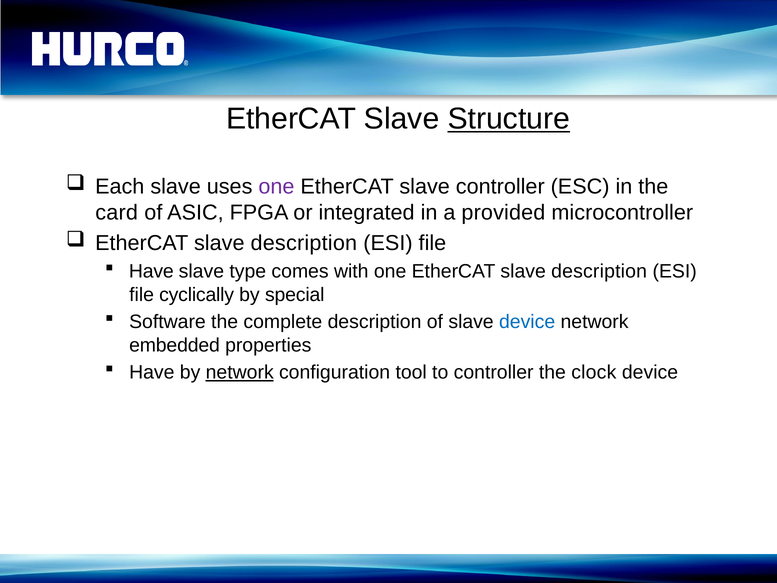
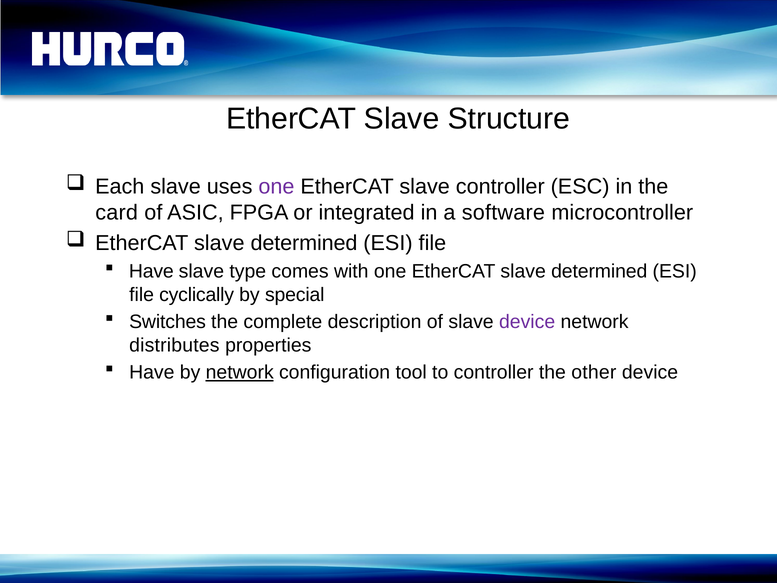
Structure underline: present -> none (509, 119)
provided: provided -> software (503, 213)
description: description -> determined (304, 243)
one EtherCAT slave description: description -> determined (599, 271)
Software: Software -> Switches (168, 322)
device colour: blue -> purple (527, 322)
embedded: embedded -> distributes (174, 345)
clock: clock -> other (594, 372)
